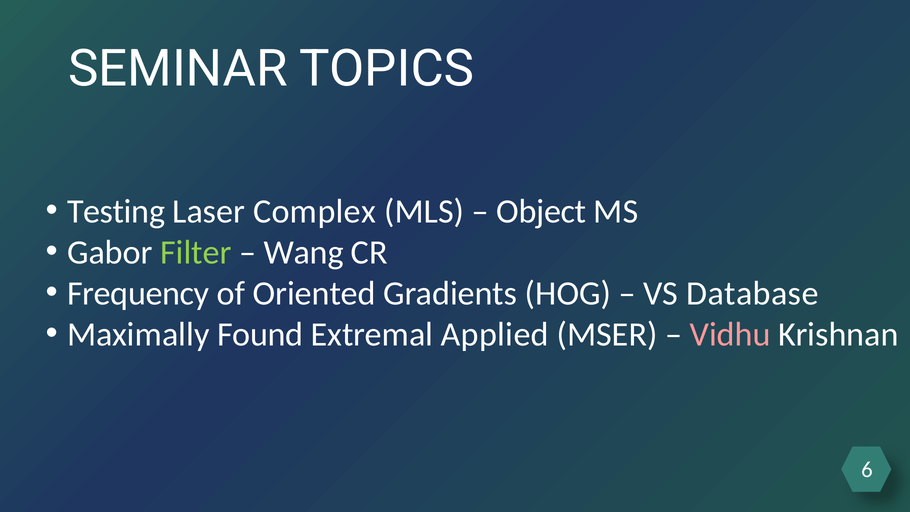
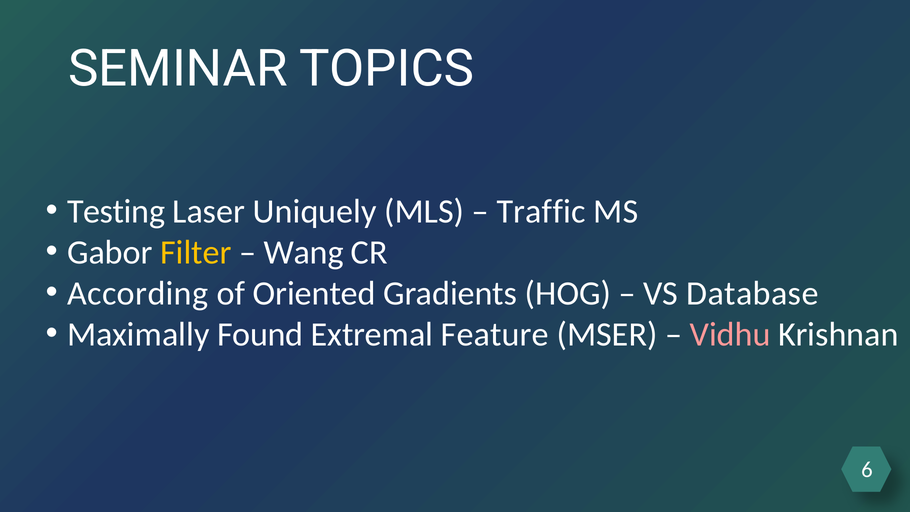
Complex: Complex -> Uniquely (315, 211)
Object: Object -> Traffic (541, 211)
Filter colour: light green -> yellow (196, 252)
Frequency: Frequency -> According (138, 293)
Applied: Applied -> Feature (495, 334)
